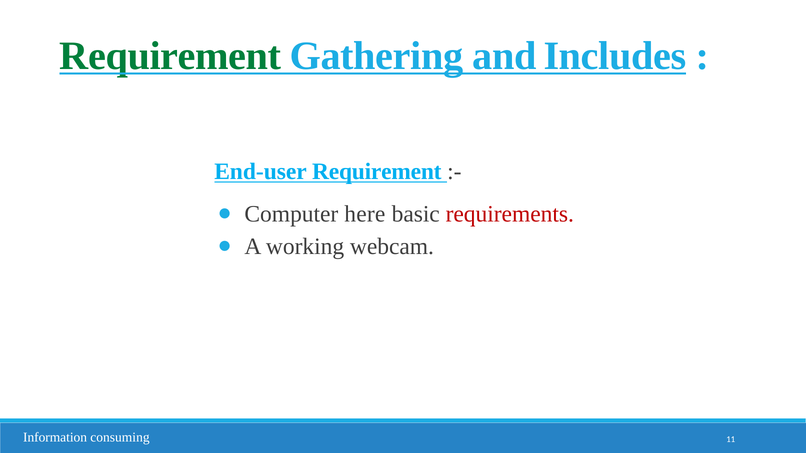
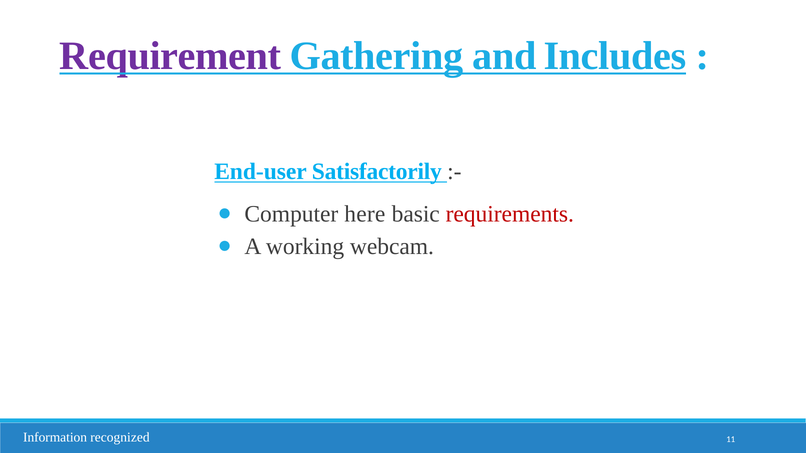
Requirement colour: green -> purple (170, 56)
End-user Requirement: Requirement -> Satisfactorily (377, 172)
consuming: consuming -> recognized (120, 438)
